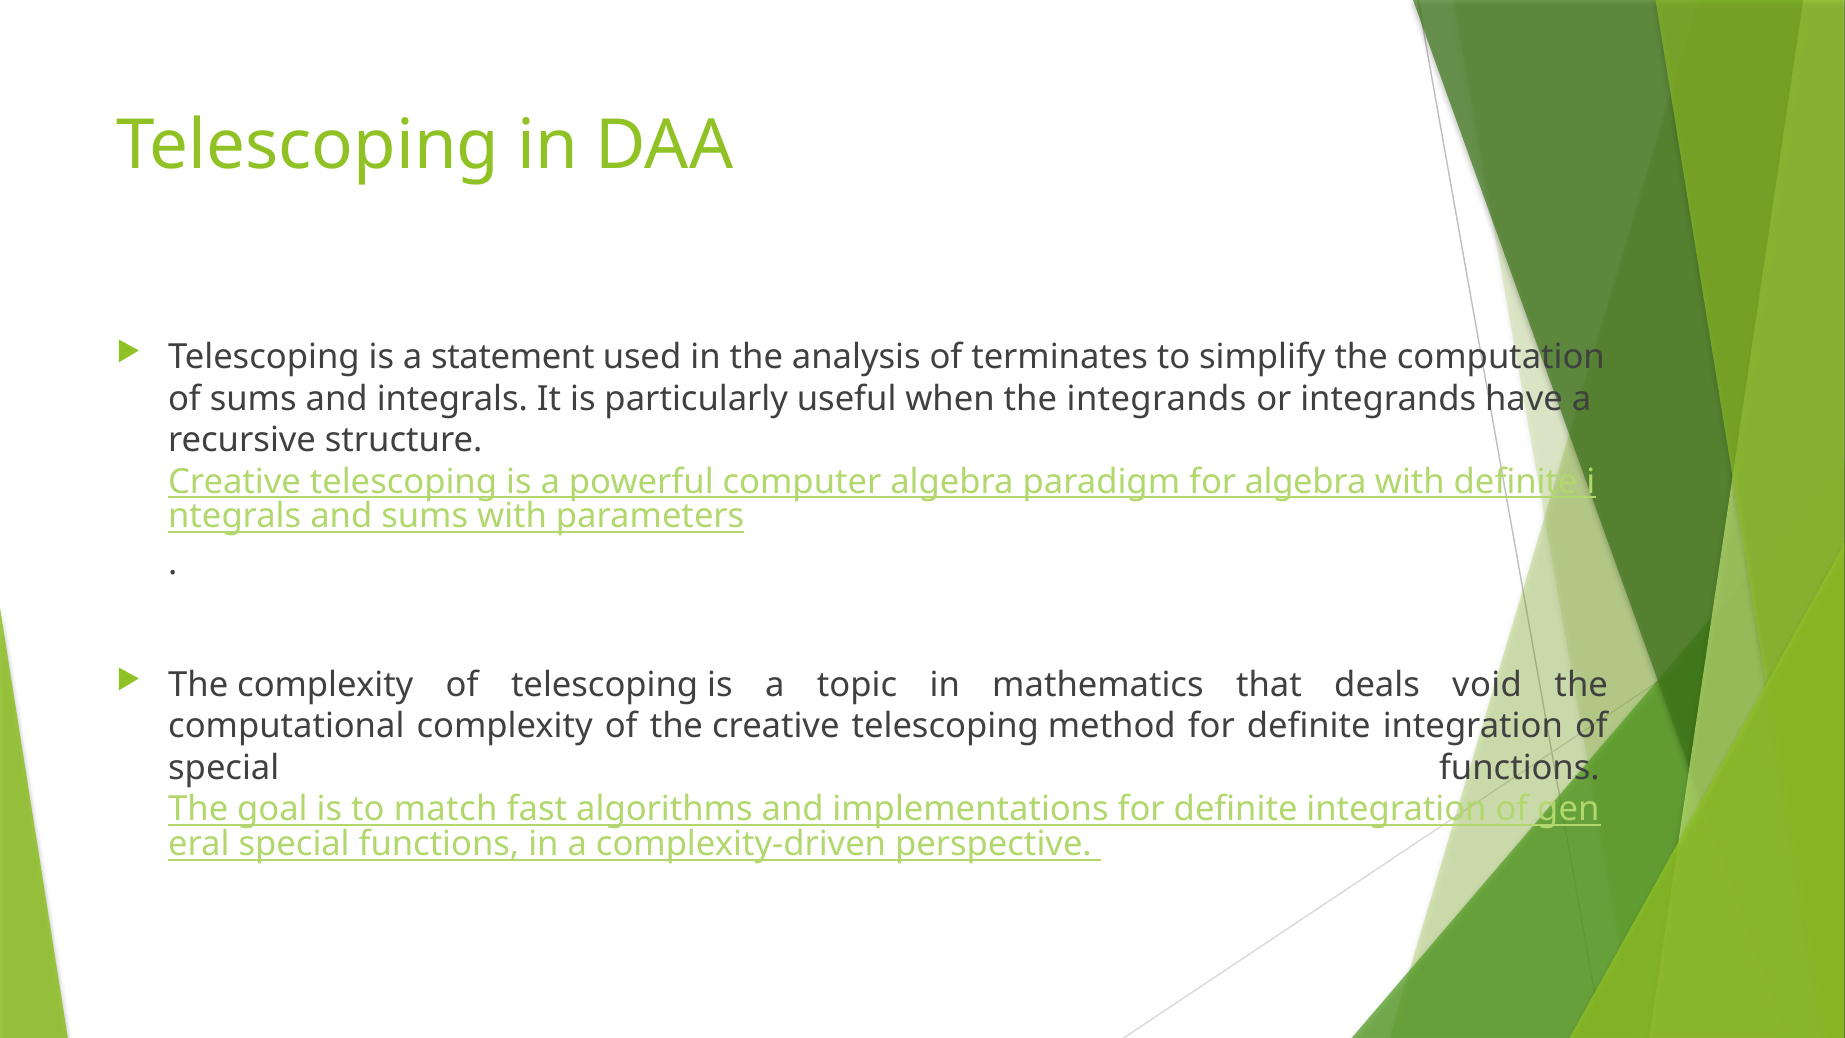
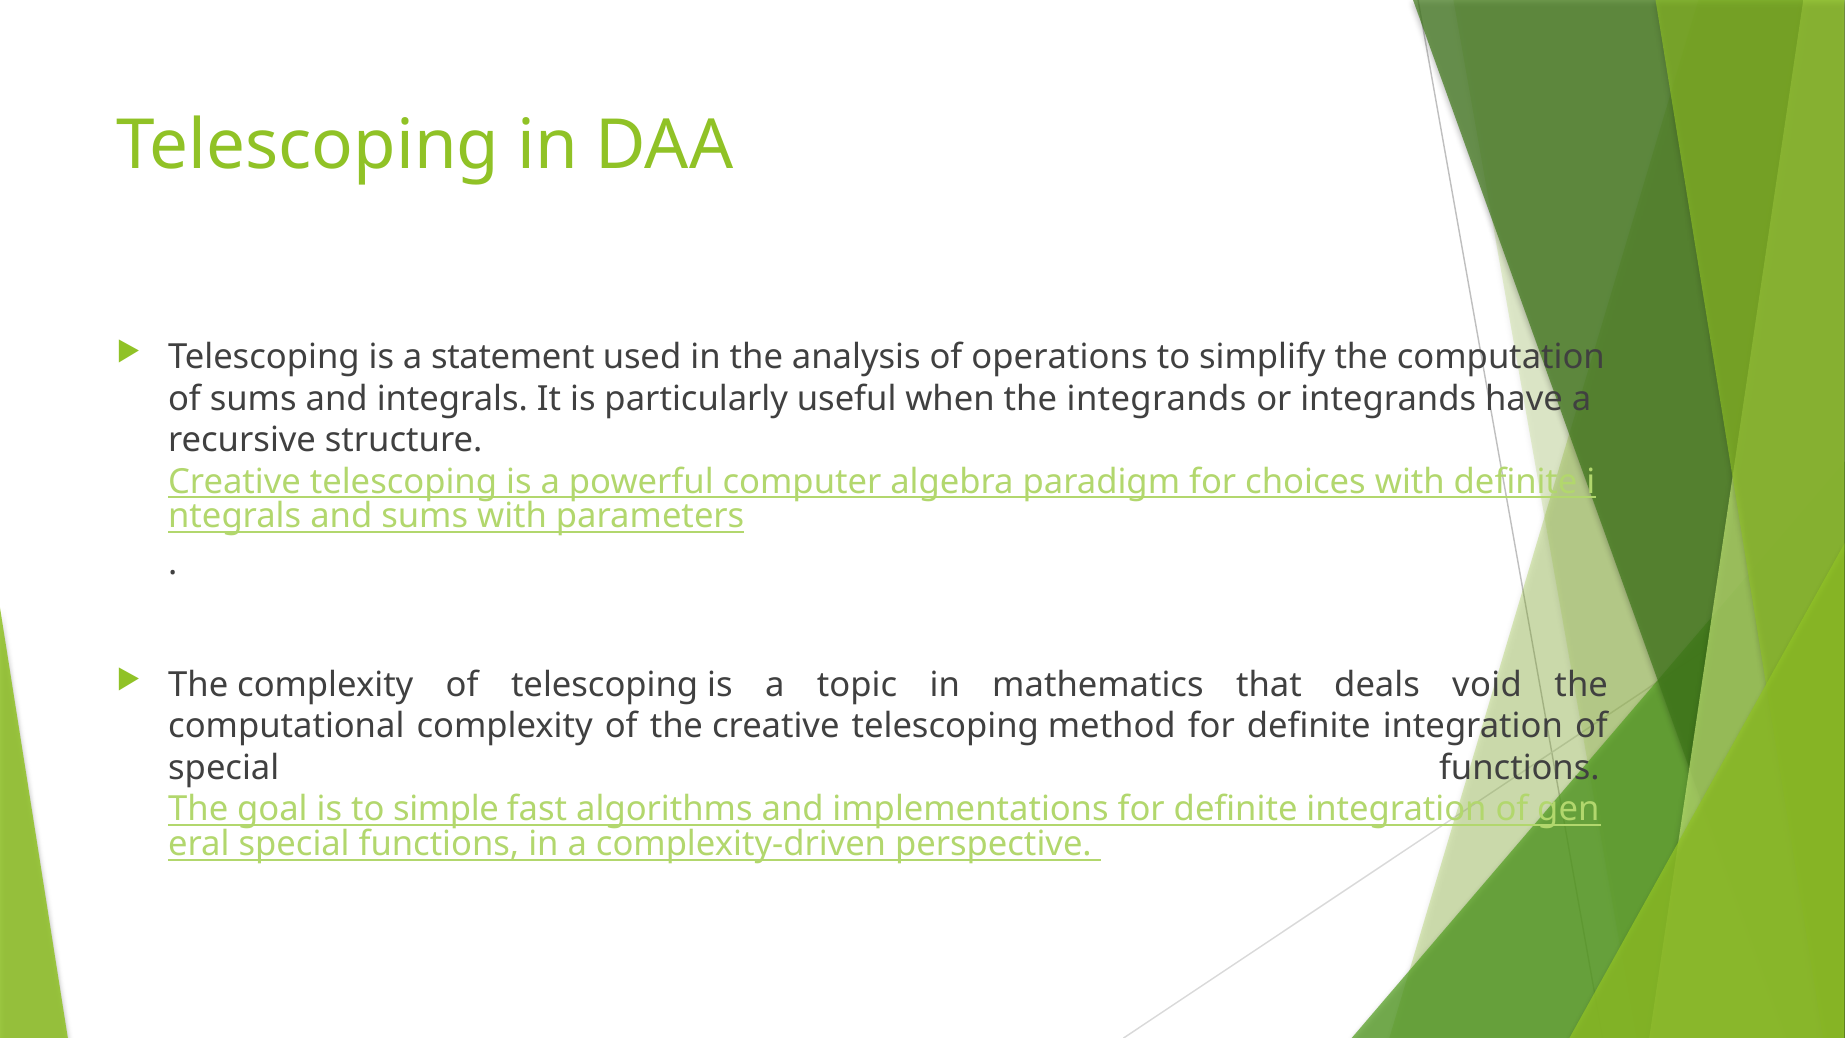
terminates: terminates -> operations (1060, 357)
for algebra: algebra -> choices (1305, 482)
match: match -> simple (446, 809)
